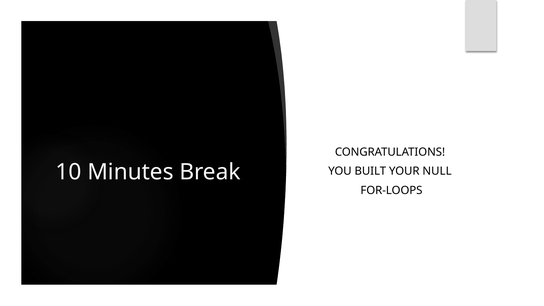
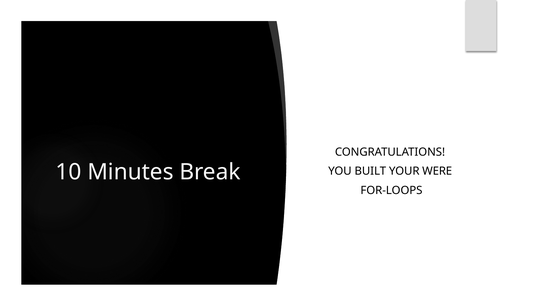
NULL: NULL -> WERE (437, 171)
